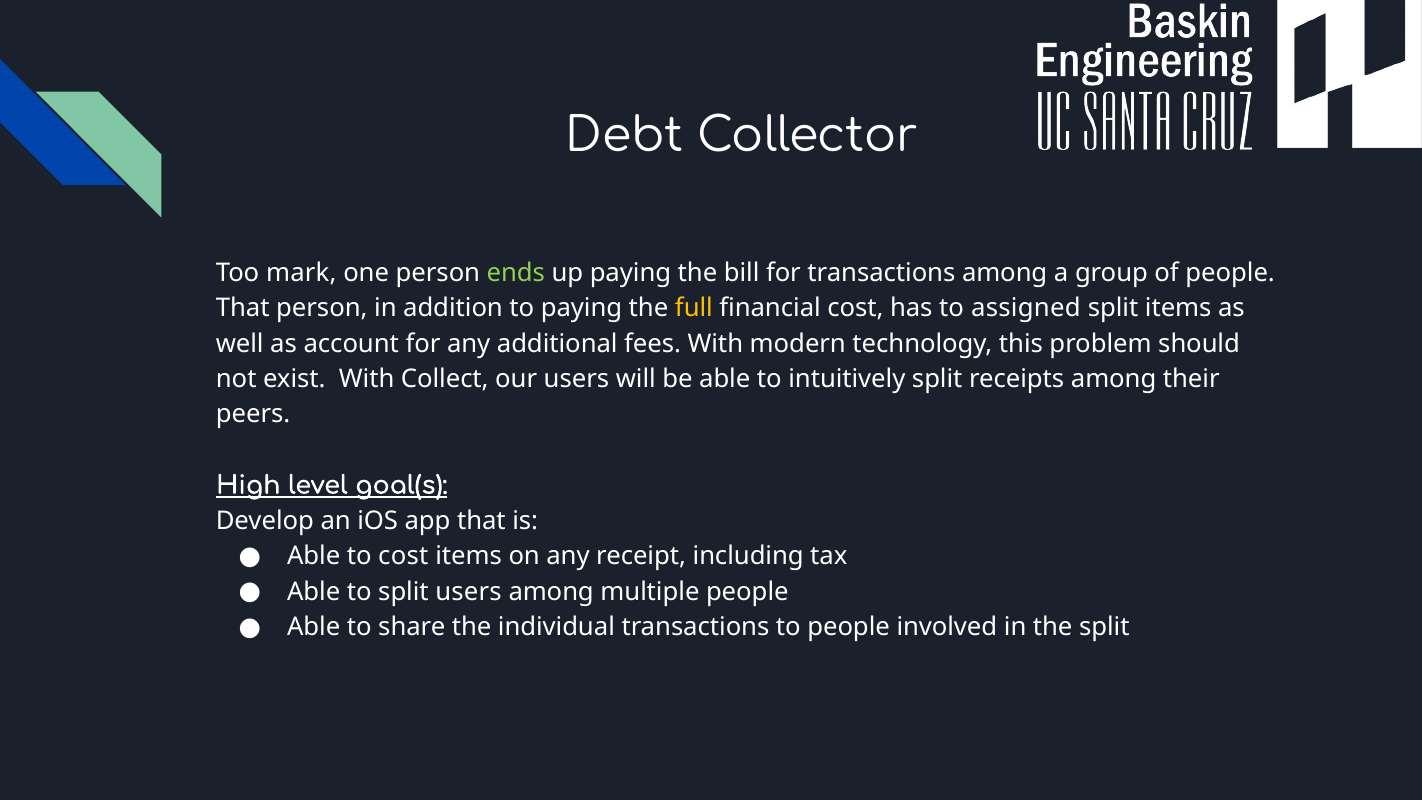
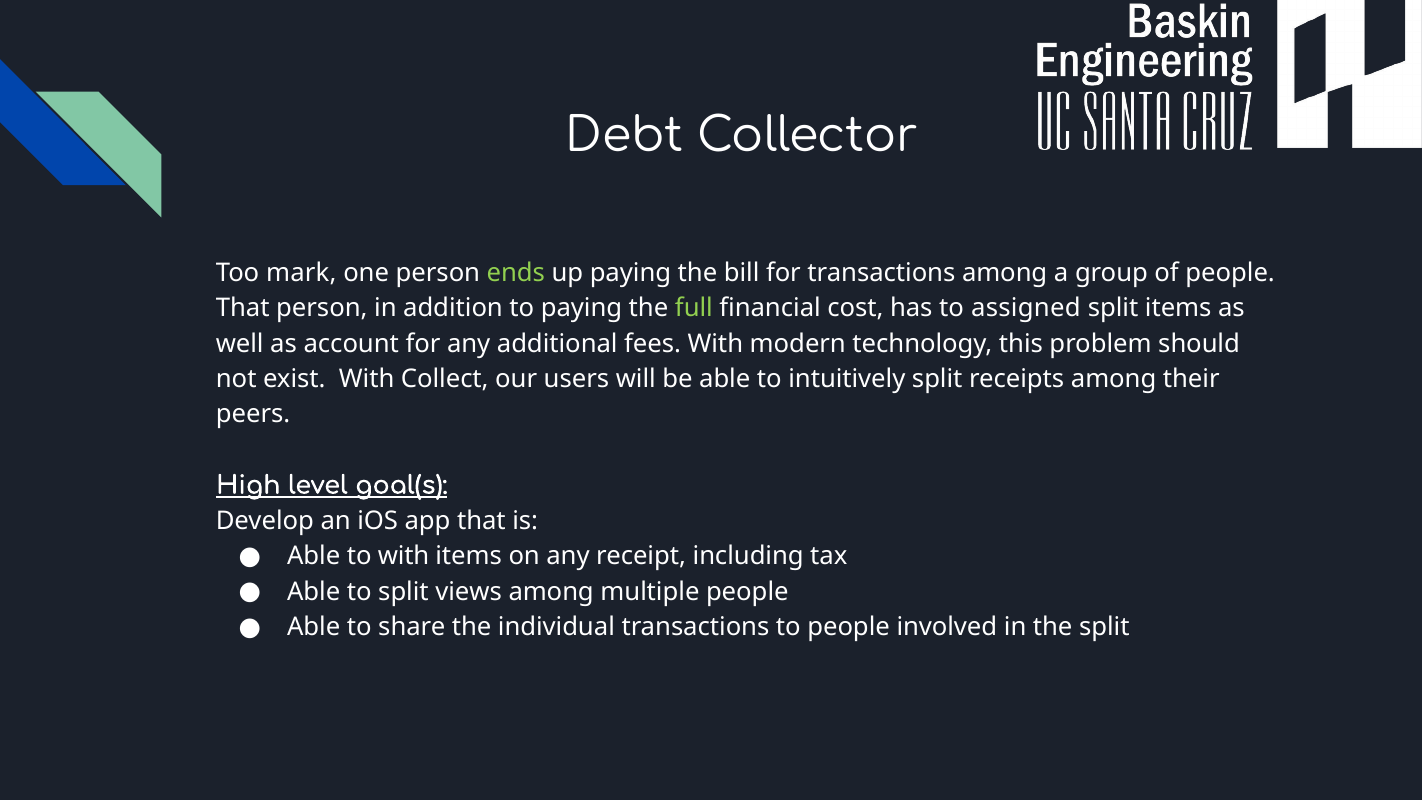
full colour: yellow -> light green (694, 308)
to cost: cost -> with (404, 556)
split users: users -> views (469, 592)
